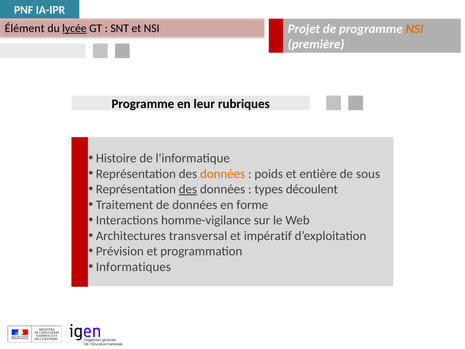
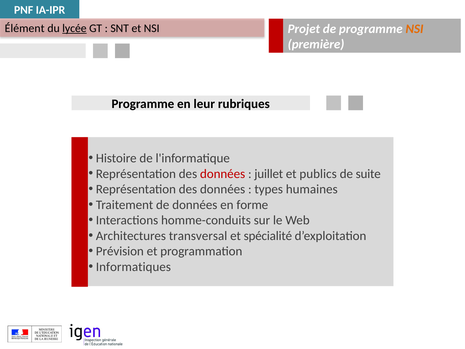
données colour: orange -> red (223, 174)
poids: poids -> juillet (269, 174)
entière: entière -> publics (318, 174)
sous: sous -> suite (368, 174)
des underline: present -> none (188, 189)
découlent: découlent -> humaines (312, 189)
homme-vigilance: homme-vigilance -> homme-conduits (206, 220)
impératif: impératif -> spécialité (268, 236)
